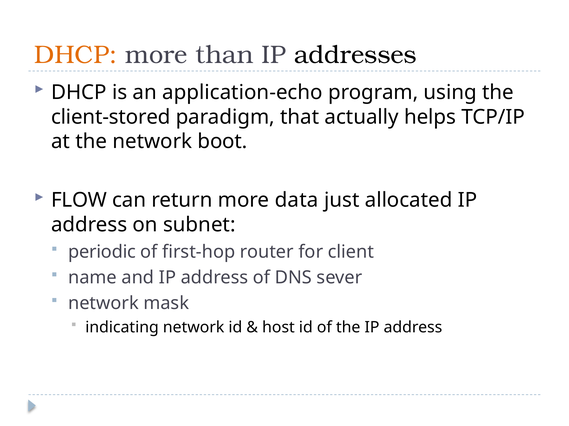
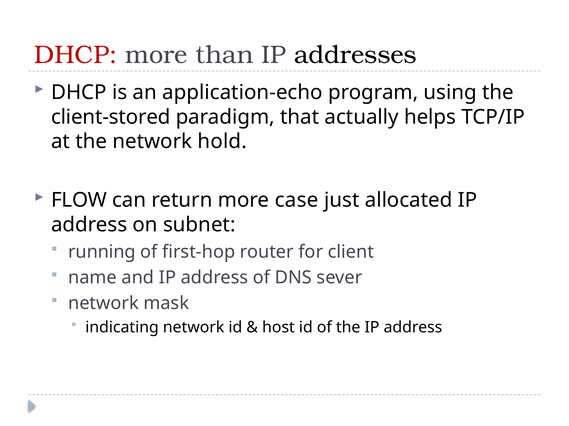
DHCP colour: orange -> red (76, 55)
boot: boot -> hold (222, 142)
data: data -> case (297, 201)
periodic: periodic -> running (102, 252)
